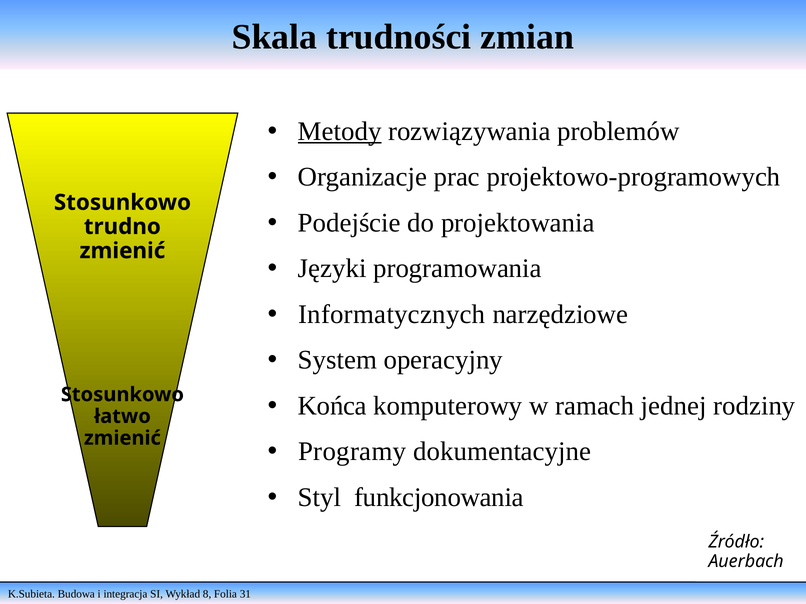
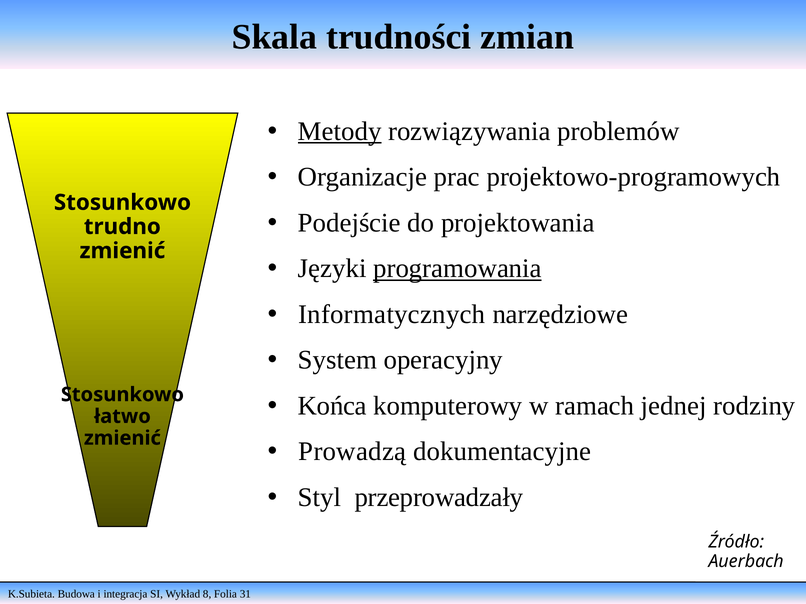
programowania underline: none -> present (457, 269)
Programy: Programy -> Prowadzą (352, 452)
funkcjonowania: funkcjonowania -> przeprowadzały (439, 498)
